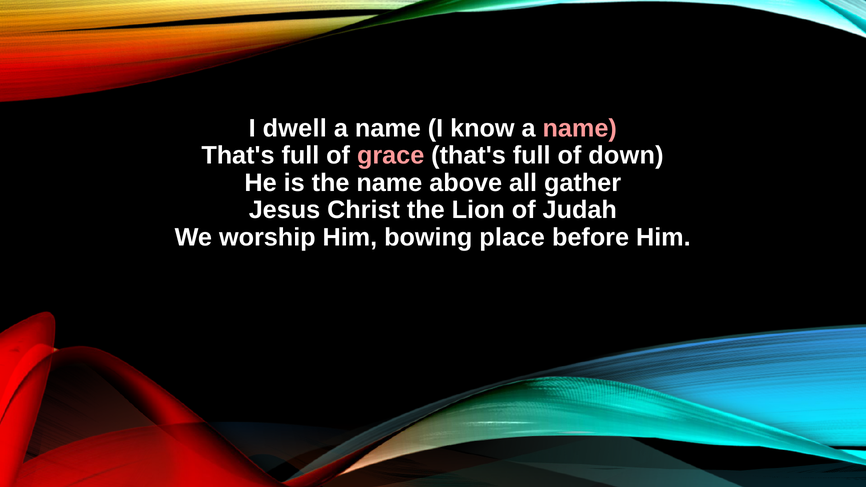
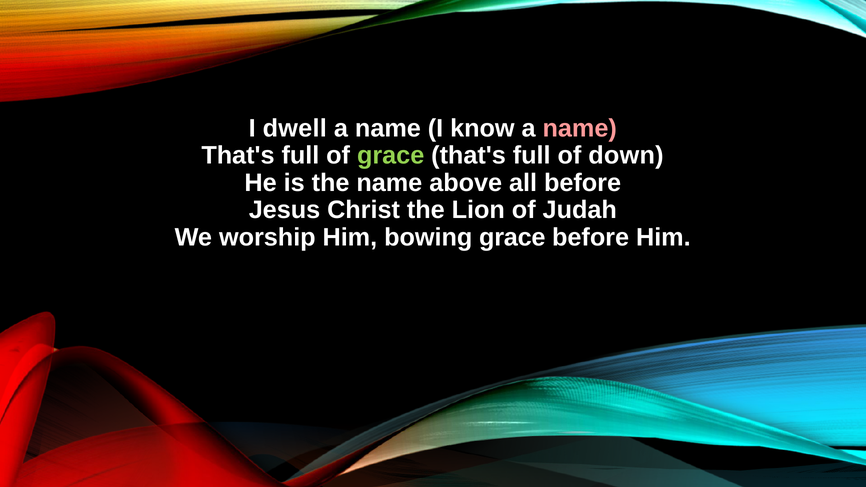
grace colour: pink -> light green (391, 156)
all gather: gather -> before (583, 183)
bowing place: place -> grace (512, 237)
